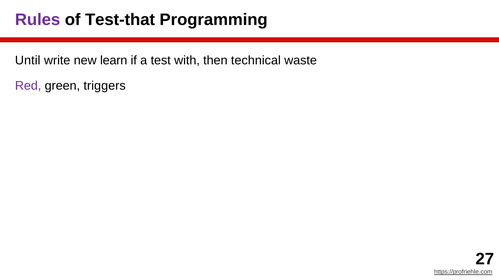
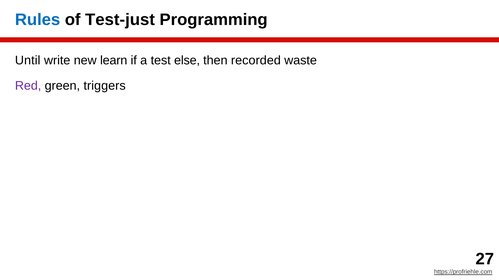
Rules colour: purple -> blue (38, 20)
Test-that: Test-that -> Test-just (120, 20)
with: with -> else (187, 60)
technical: technical -> recorded (256, 60)
